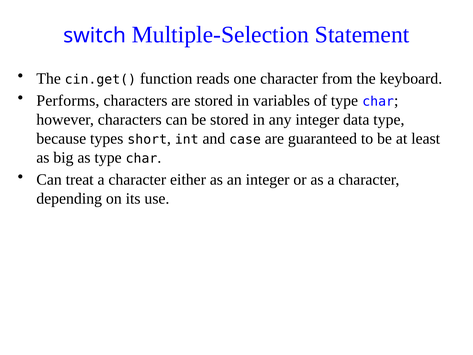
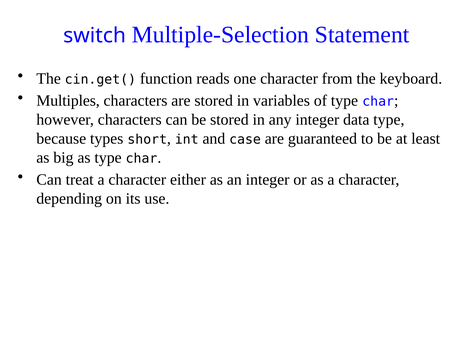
Performs: Performs -> Multiples (68, 101)
